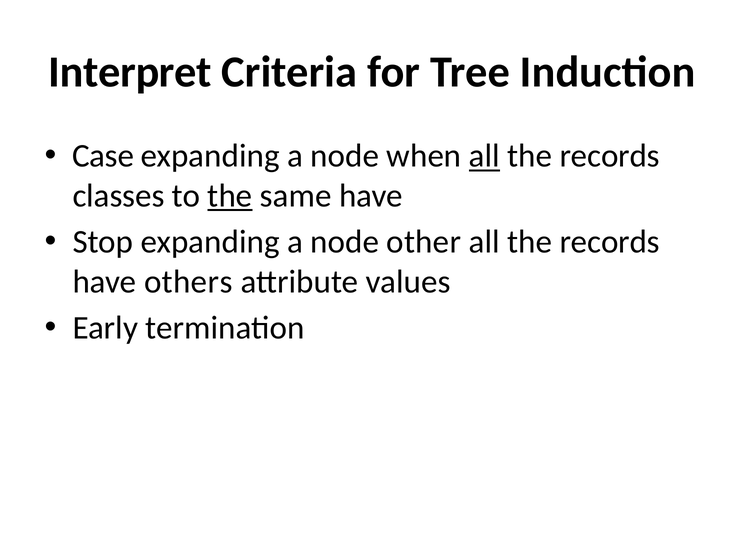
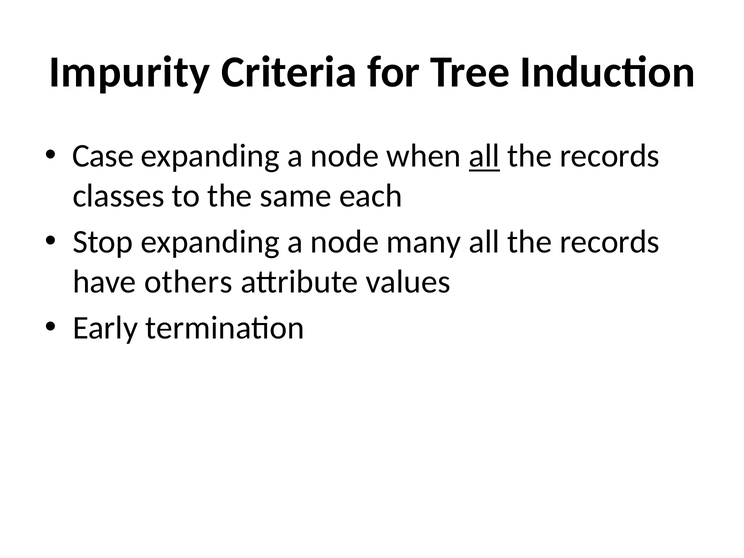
Interpret: Interpret -> Impurity (130, 72)
the underline: present -> none (230, 196)
same have: have -> each (371, 196)
other: other -> many (424, 242)
